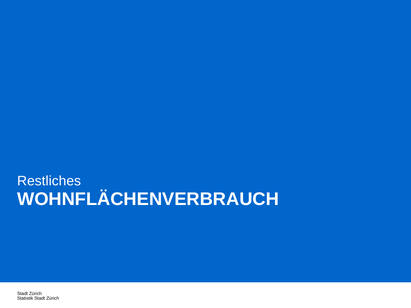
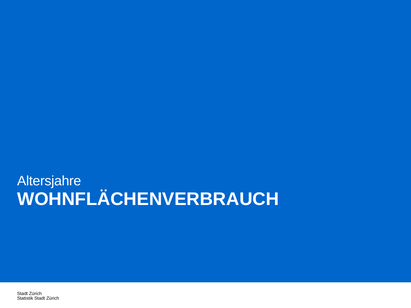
Restliches: Restliches -> Altersjahre (49, 181)
